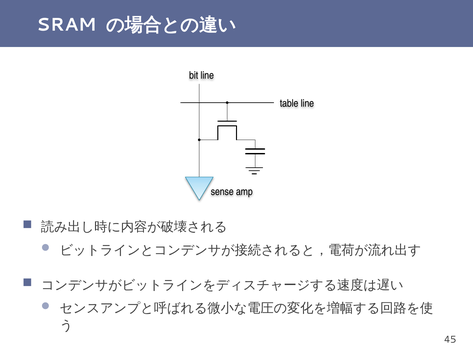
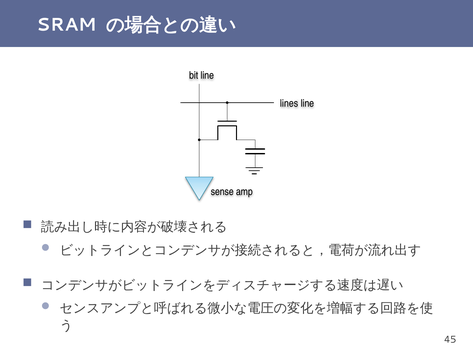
table: table -> lines (289, 104)
